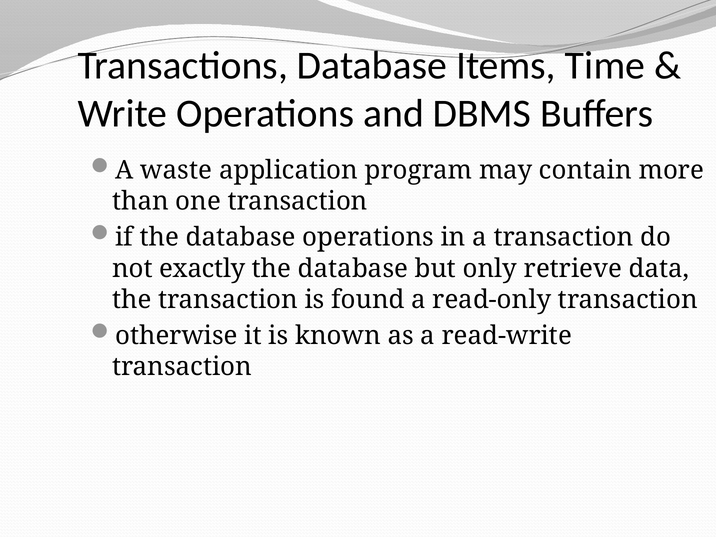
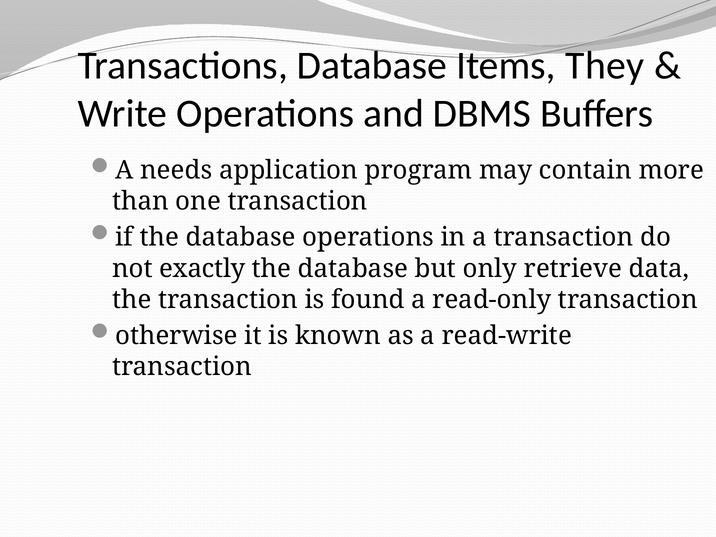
Time: Time -> They (605, 66)
waste: waste -> needs (176, 170)
